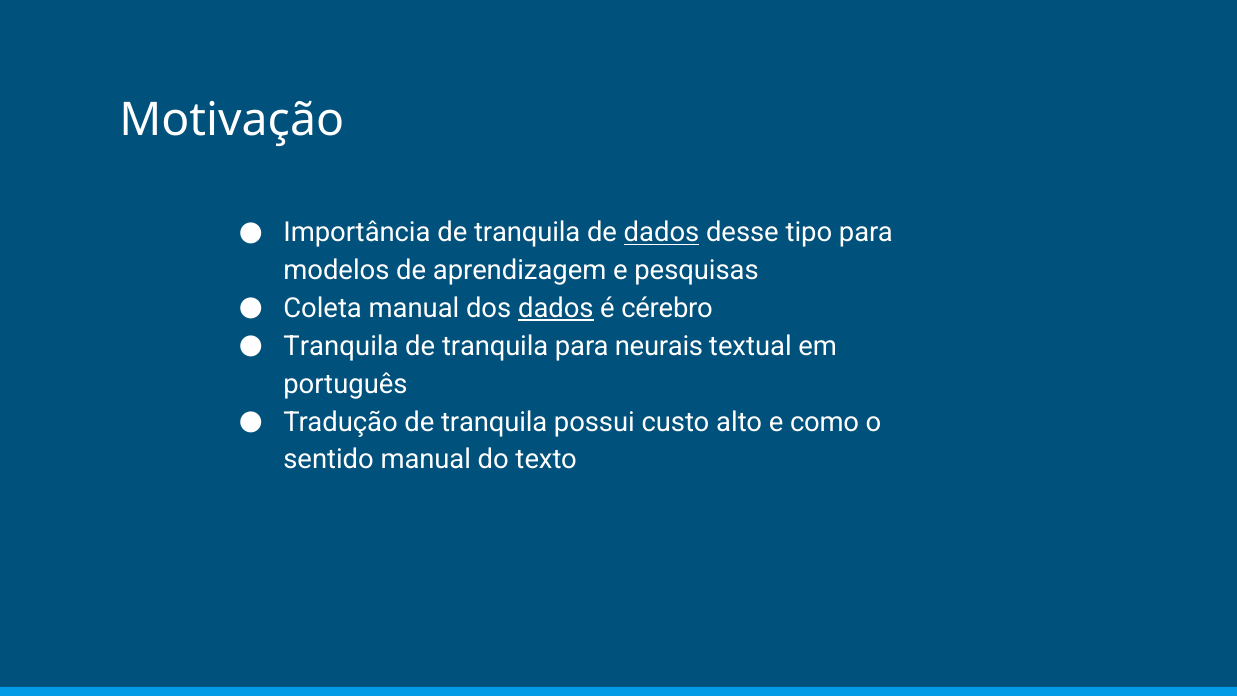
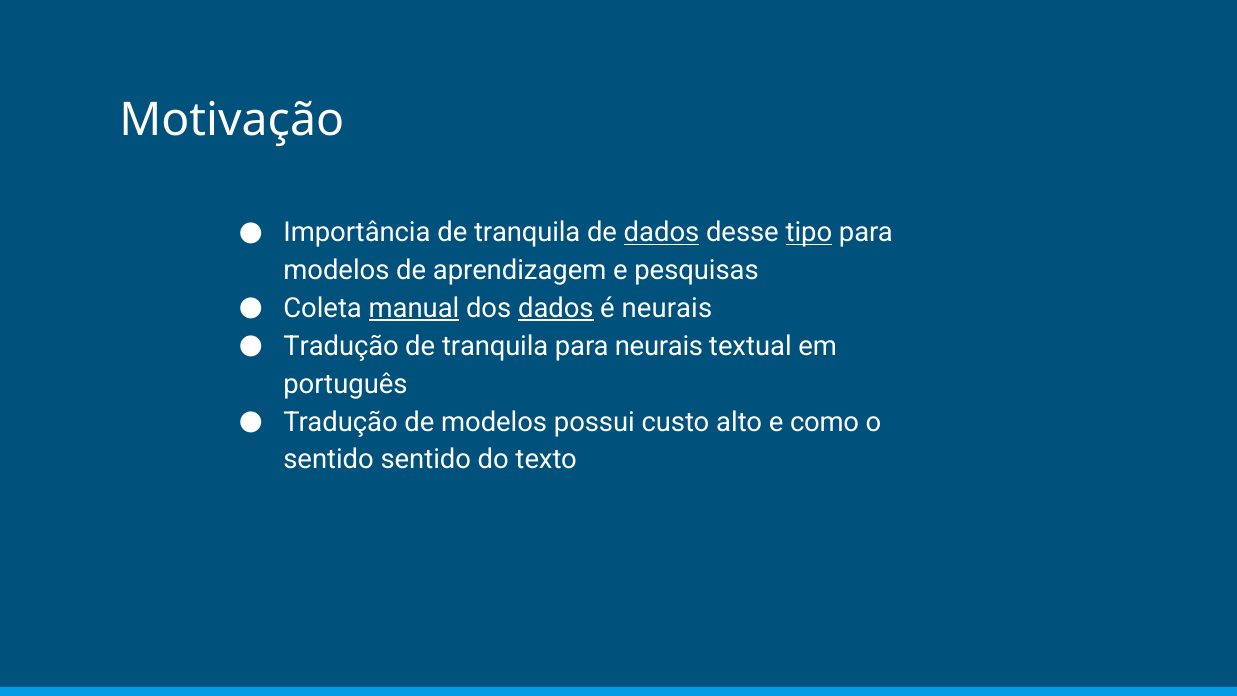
tipo underline: none -> present (809, 233)
manual underline: none -> present (414, 308)
é cérebro: cérebro -> neurais (667, 308)
Tranquila: Tranquila -> Tradução (341, 346)
Tradução de tranquila: tranquila -> modelos (494, 422)
sentido manual: manual -> sentido (426, 460)
